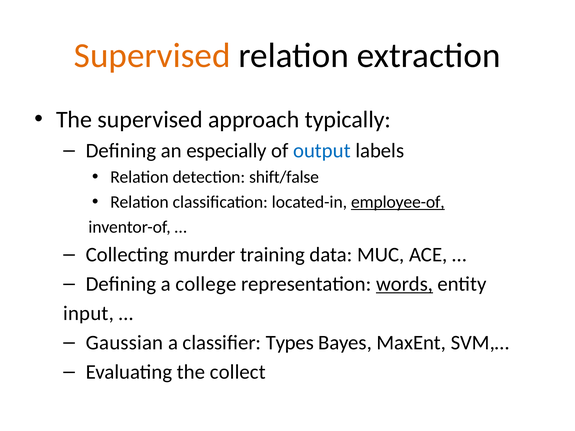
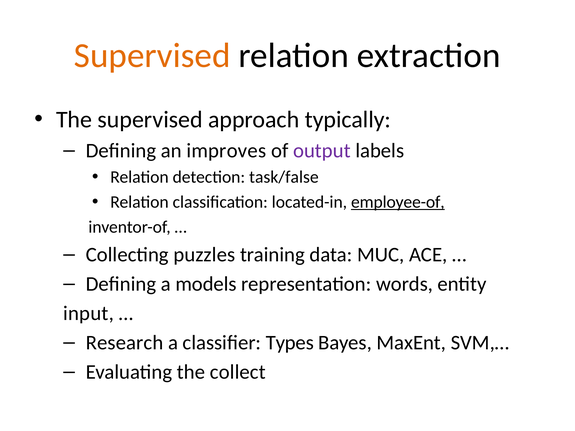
especially: especially -> improves (226, 151)
output colour: blue -> purple (322, 151)
shift/false: shift/false -> task/false (284, 177)
murder: murder -> puzzles (204, 255)
college: college -> models (206, 284)
words underline: present -> none (404, 284)
Gaussian: Gaussian -> Research (125, 343)
